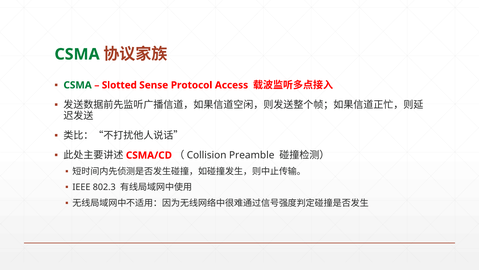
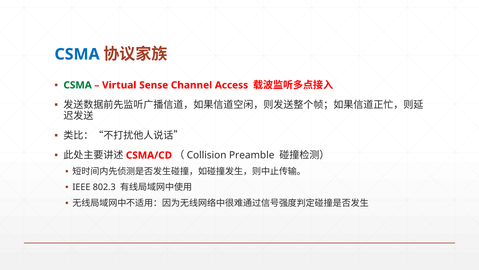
CSMA colour: green -> blue (77, 54)
Slotted: Slotted -> Virtual (119, 85)
Protocol: Protocol -> Channel (192, 85)
